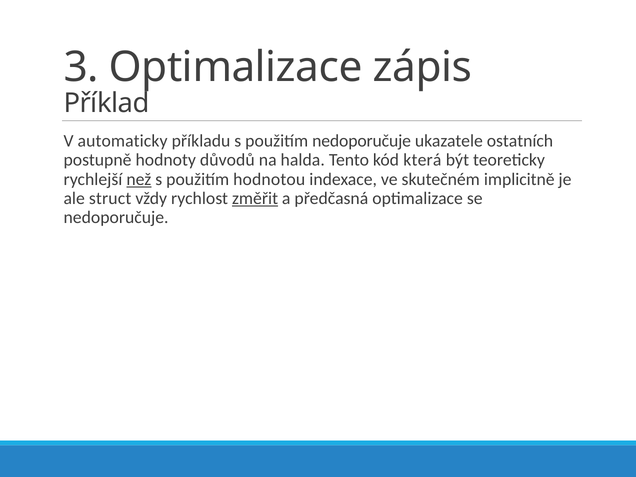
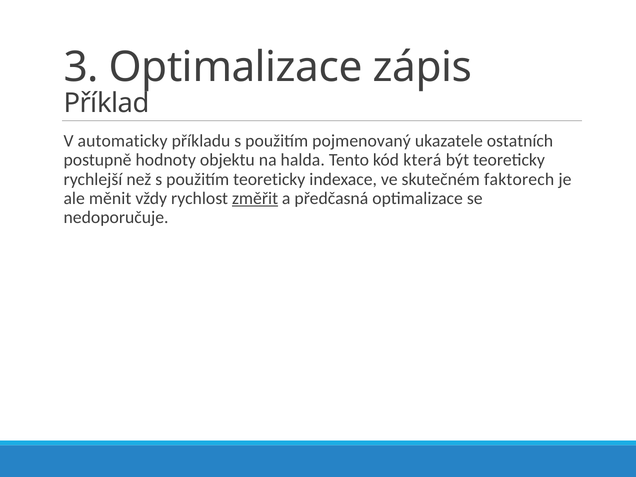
použitím nedoporučuje: nedoporučuje -> pojmenovaný (362, 141)
důvodů: důvodů -> objektu (227, 160)
než underline: present -> none (139, 179)
použitím hodnotou: hodnotou -> teoreticky (269, 179)
implicitně: implicitně -> faktorech (519, 179)
struct: struct -> měnit (110, 198)
